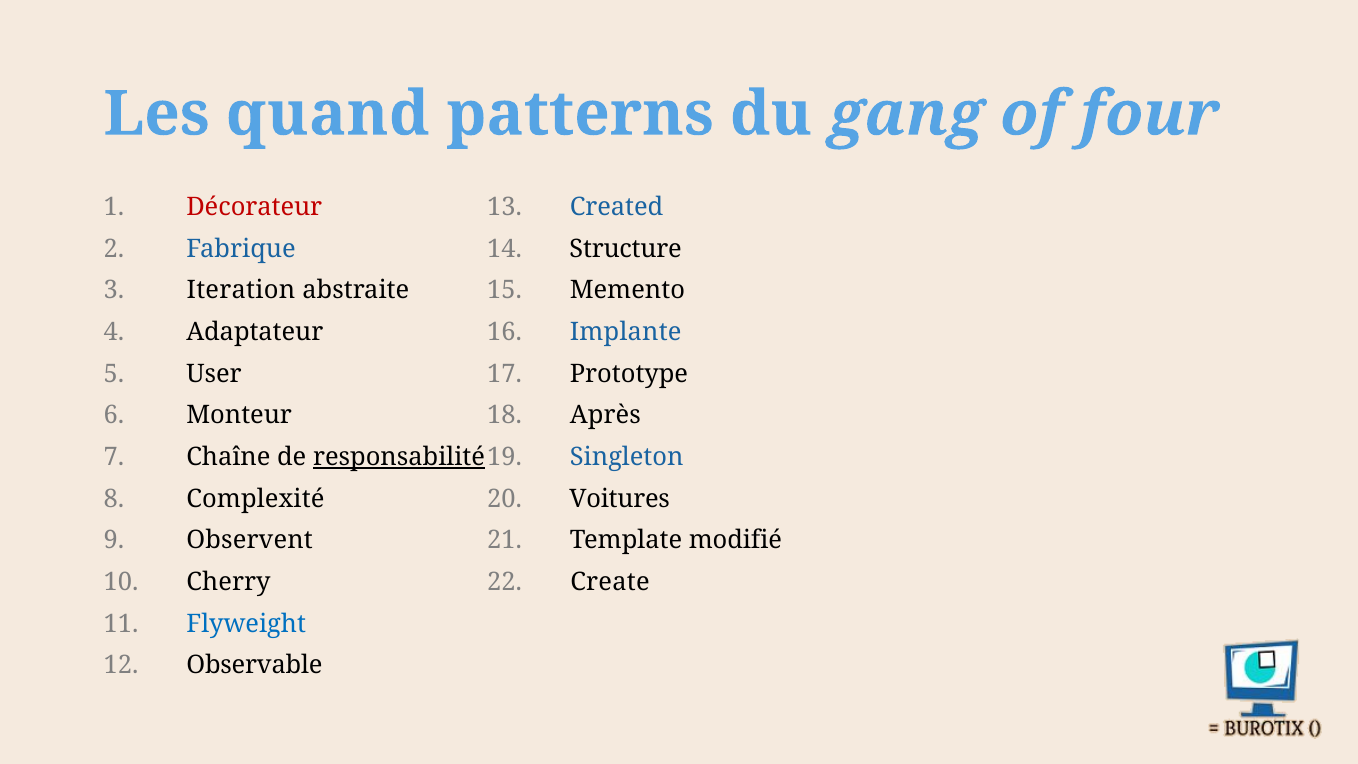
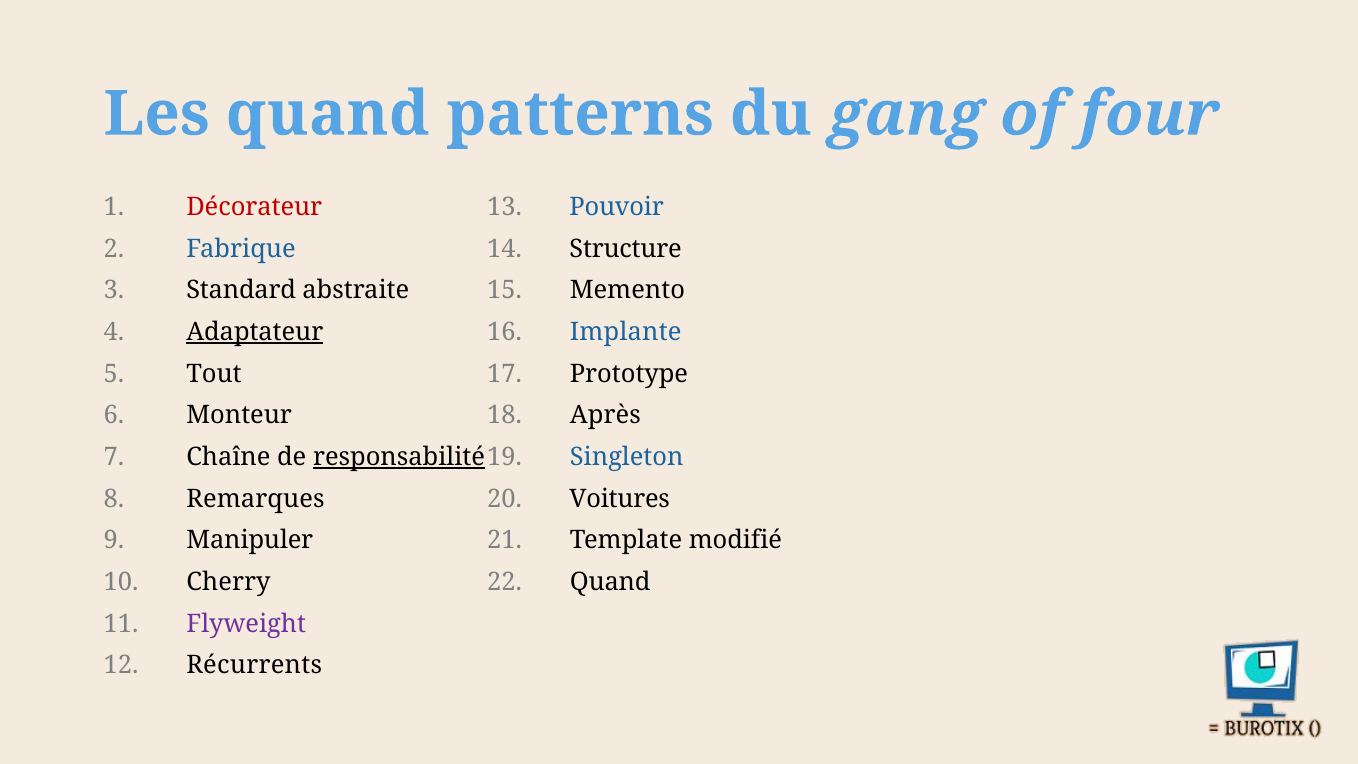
Created: Created -> Pouvoir (617, 207)
Iteration: Iteration -> Standard (241, 290)
Adaptateur underline: none -> present (255, 332)
User: User -> Tout (214, 374)
Complexité: Complexité -> Remarques (255, 499)
Observent: Observent -> Manipuler (250, 540)
Create: Create -> Quand (610, 582)
Flyweight colour: blue -> purple (246, 624)
Observable: Observable -> Récurrents (254, 665)
